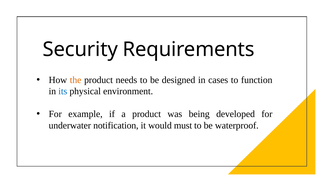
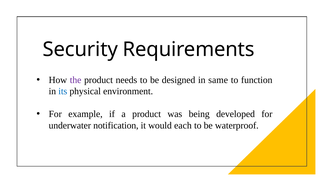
the colour: orange -> purple (76, 80)
cases: cases -> same (218, 80)
must: must -> each (183, 125)
